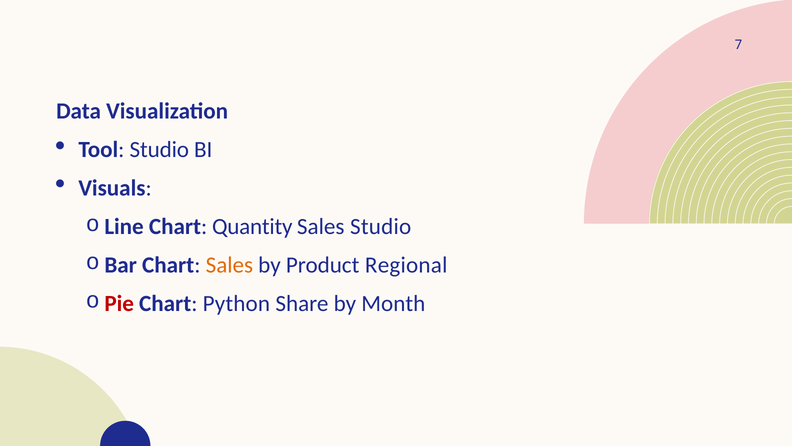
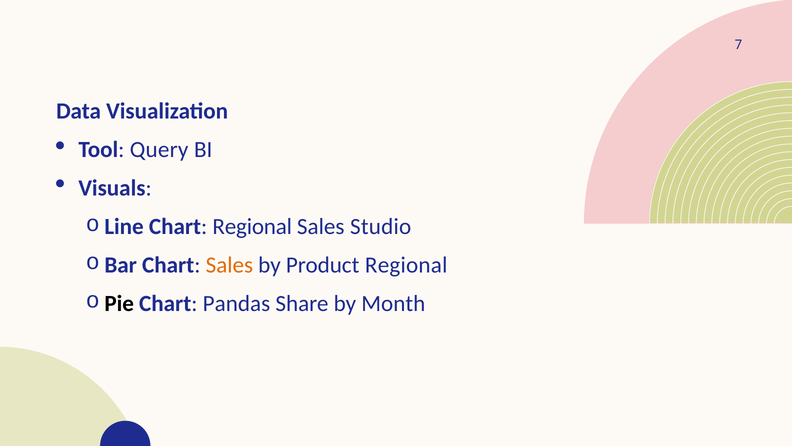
Tool Studio: Studio -> Query (159, 149)
Chart Quantity: Quantity -> Regional (252, 226)
Pie colour: red -> black (119, 303)
Python: Python -> Pandas (236, 303)
